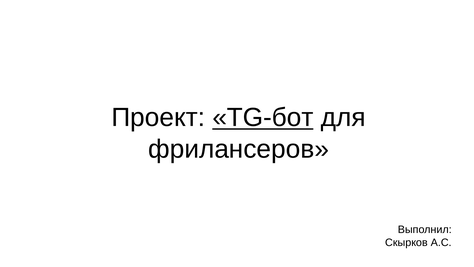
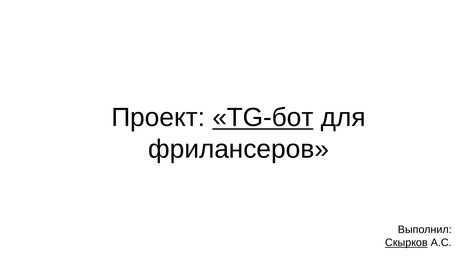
Скырков underline: none -> present (406, 242)
